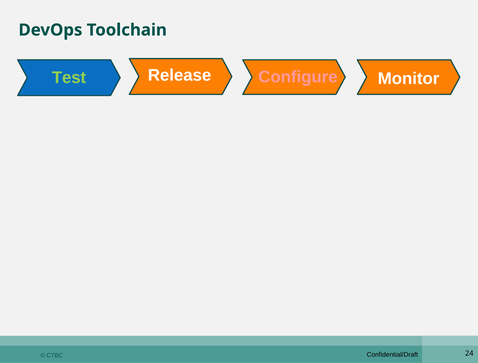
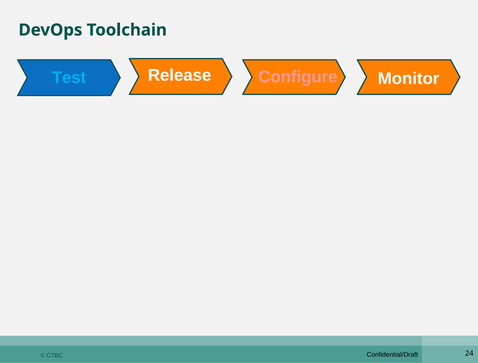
Test colour: light green -> light blue (69, 77)
